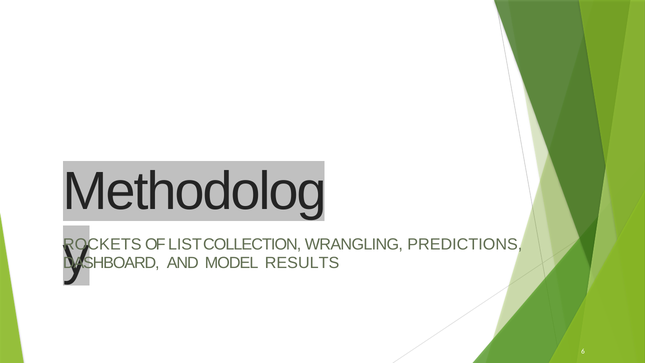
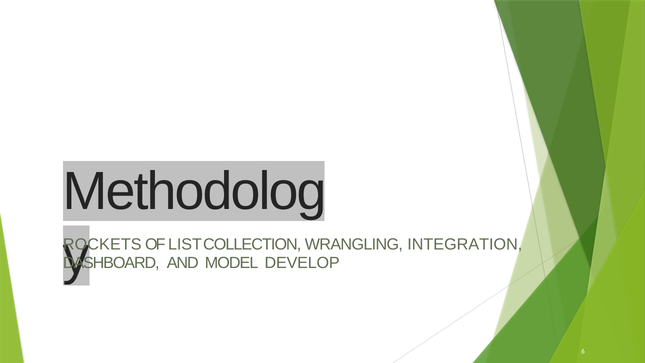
PREDICTIONS: PREDICTIONS -> INTEGRATION (465, 244)
RESULTS: RESULTS -> DEVELOP (302, 263)
